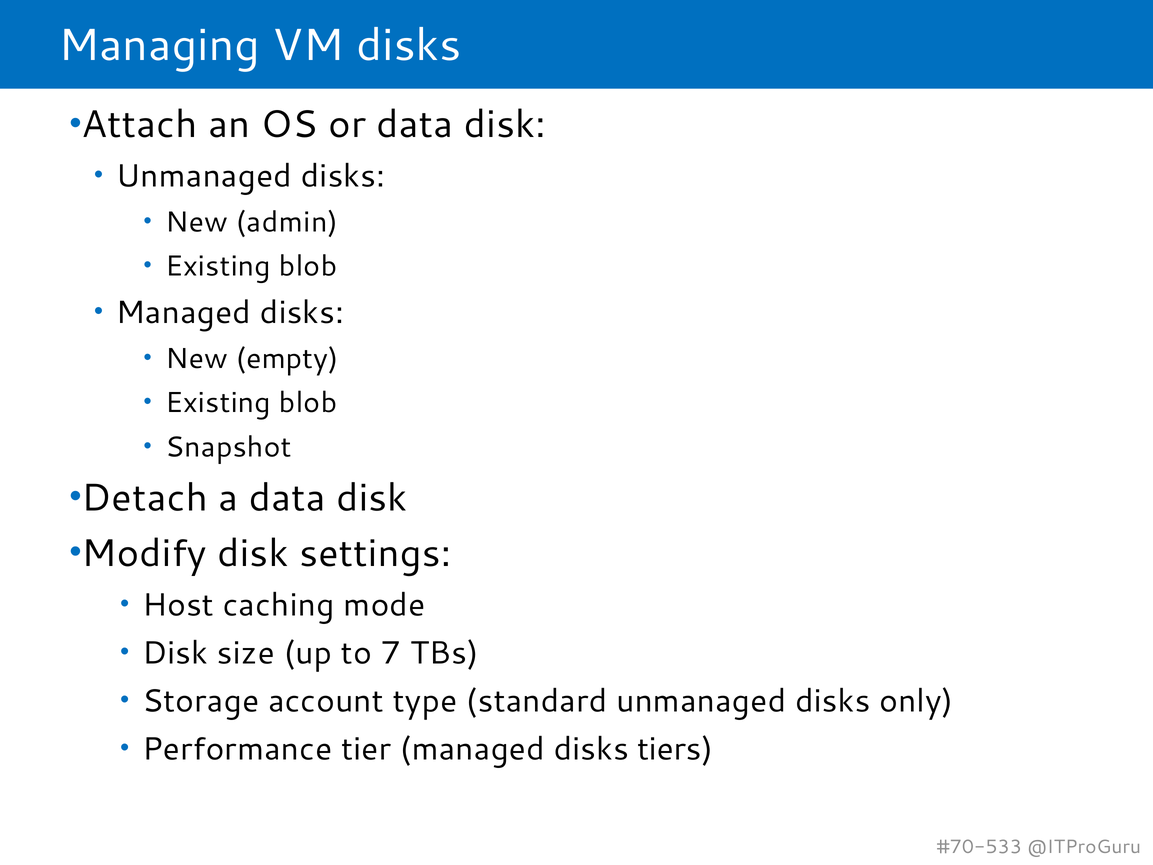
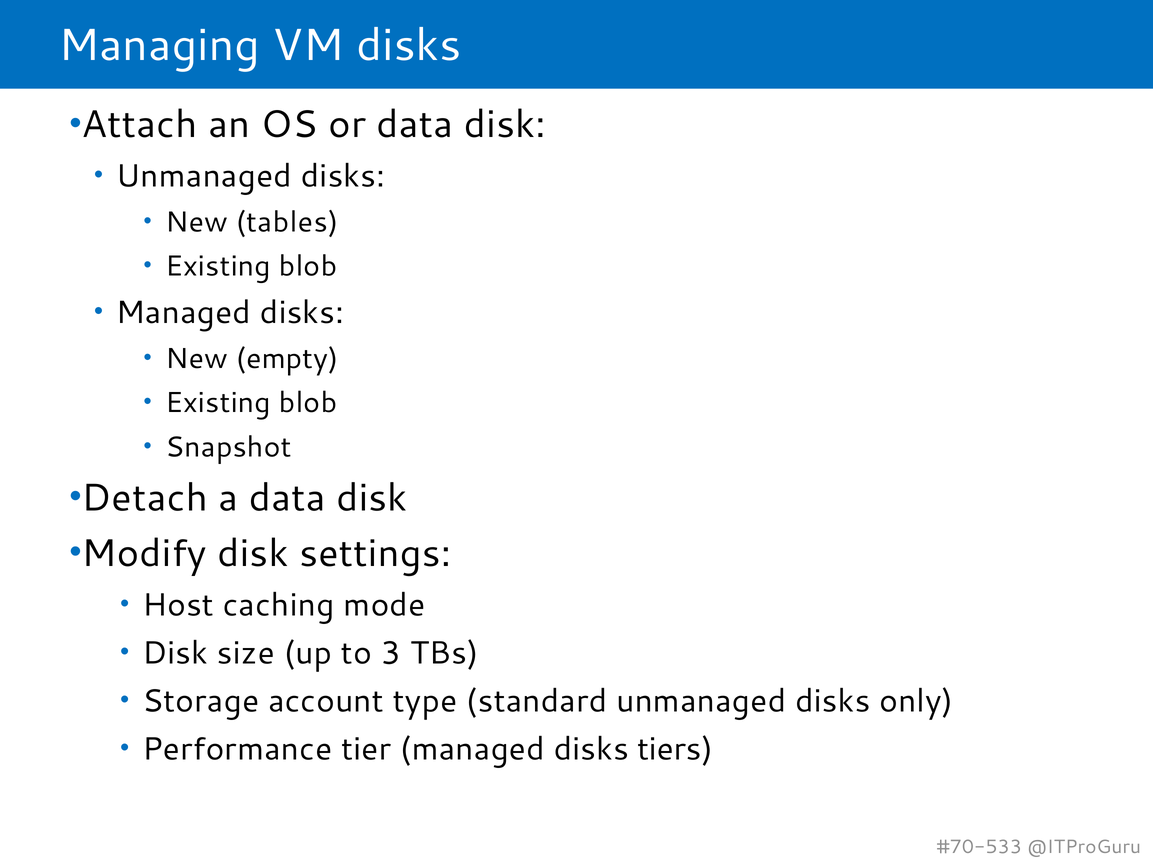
admin: admin -> tables (287, 222)
7: 7 -> 3 (391, 653)
